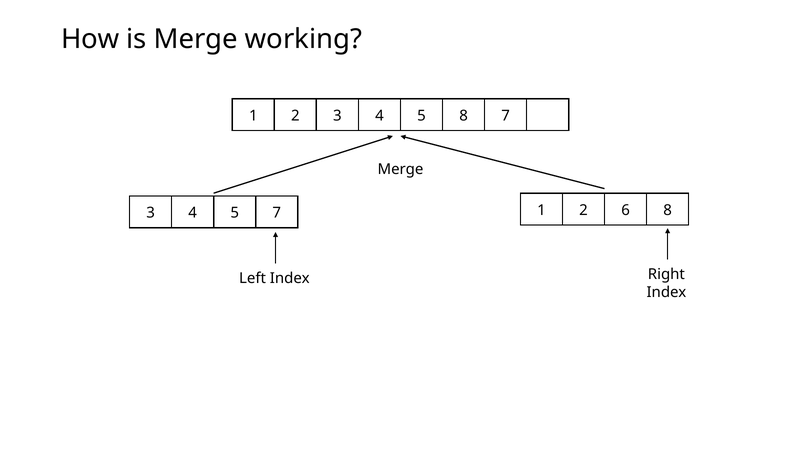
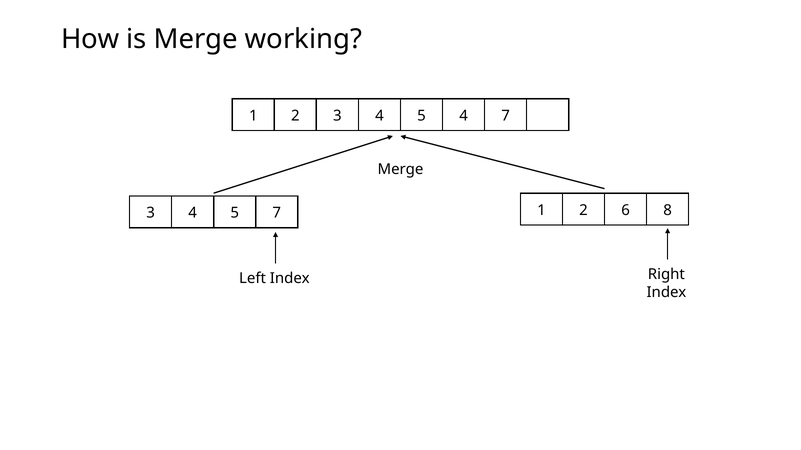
5 8: 8 -> 4 (464, 116)
